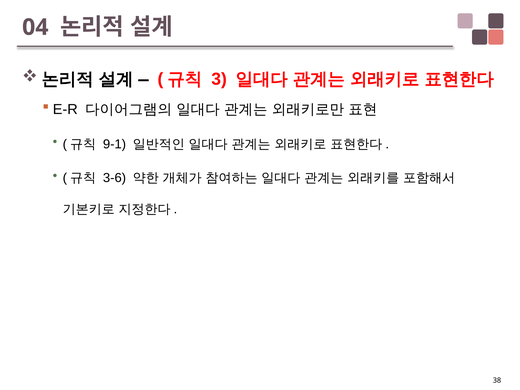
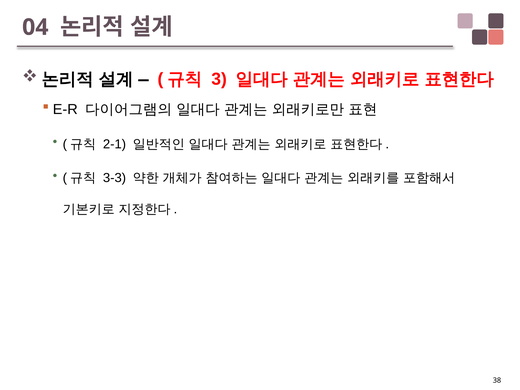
9-1: 9-1 -> 2-1 (115, 144)
3-6: 3-6 -> 3-3 (115, 178)
